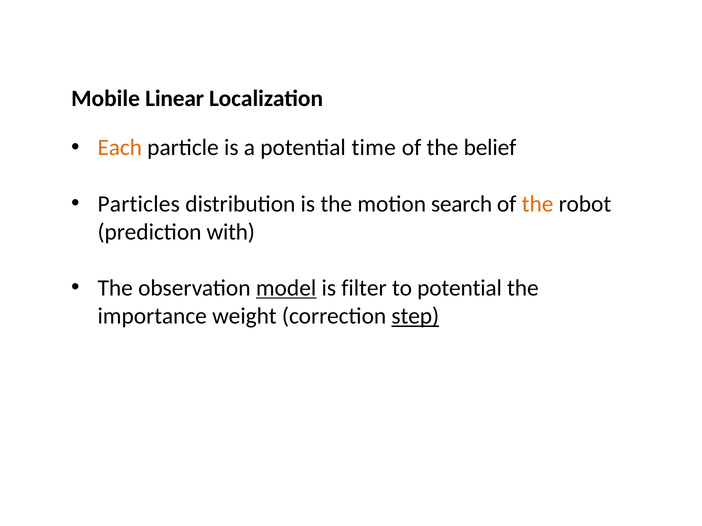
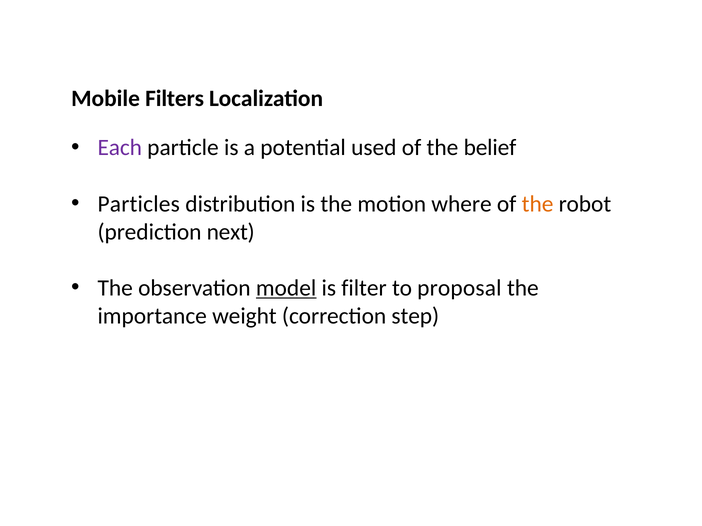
Linear: Linear -> Filters (175, 99)
Each colour: orange -> purple (120, 148)
time: time -> used (374, 148)
search: search -> where (461, 204)
with: with -> next (231, 232)
to potential: potential -> proposal (459, 288)
step underline: present -> none (415, 316)
